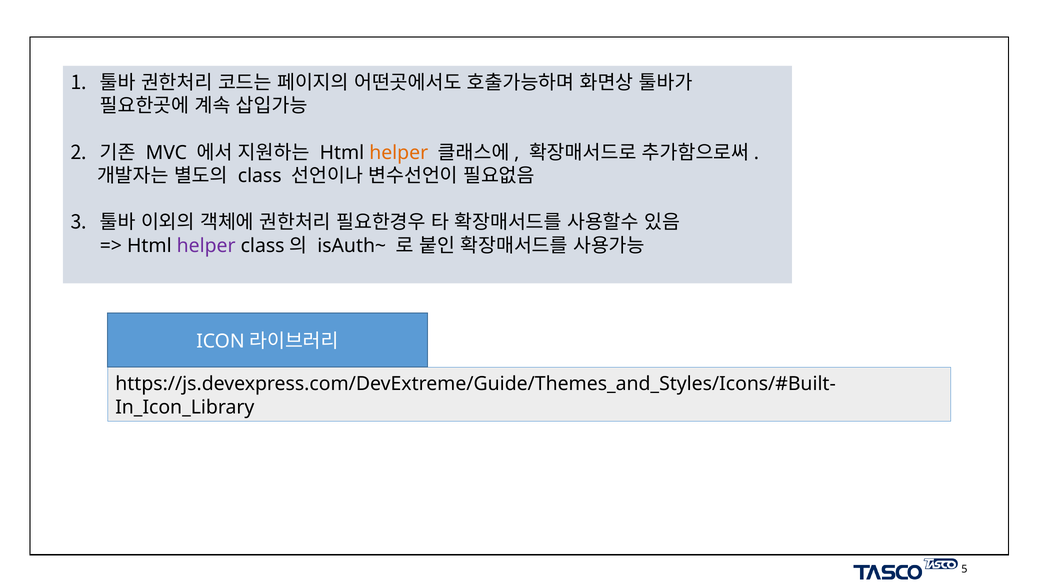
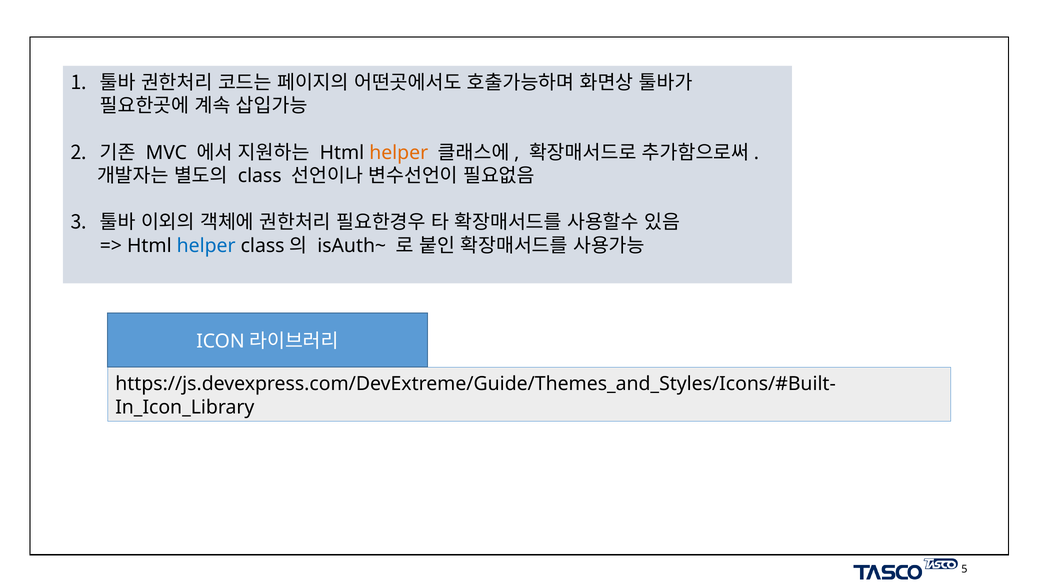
helper colour: purple -> blue (206, 246)
